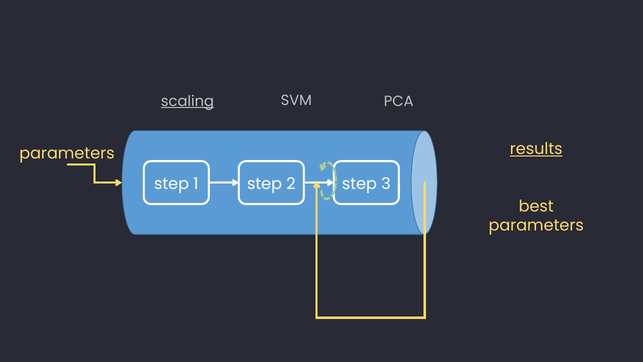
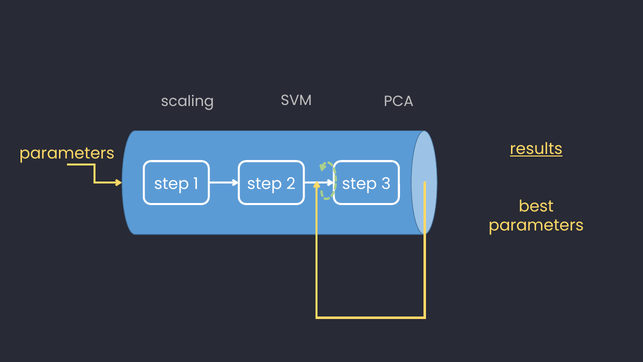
scaling underline: present -> none (187, 101)
